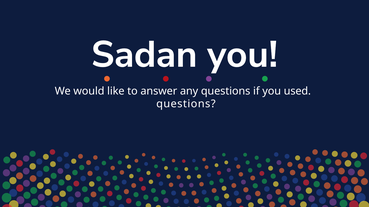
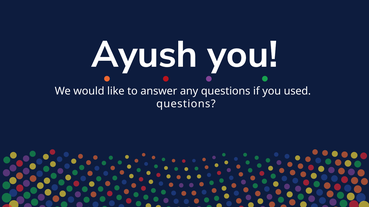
Sadan: Sadan -> Ayush (144, 55)
